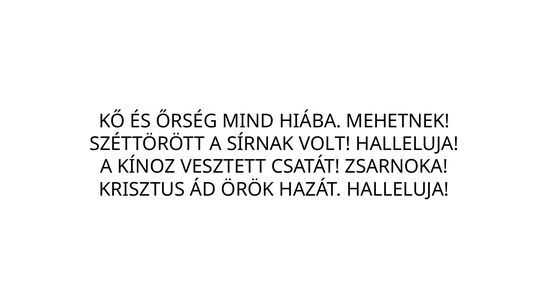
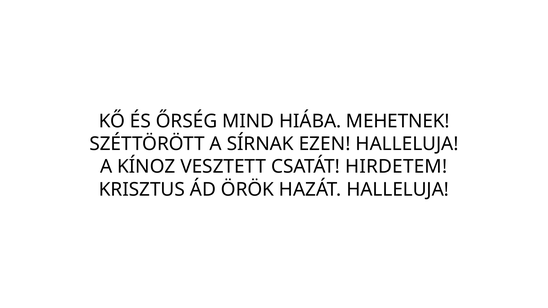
VOLT: VOLT -> EZEN (325, 144)
ZSARNOKA: ZSARNOKA -> HIRDETEM (396, 167)
